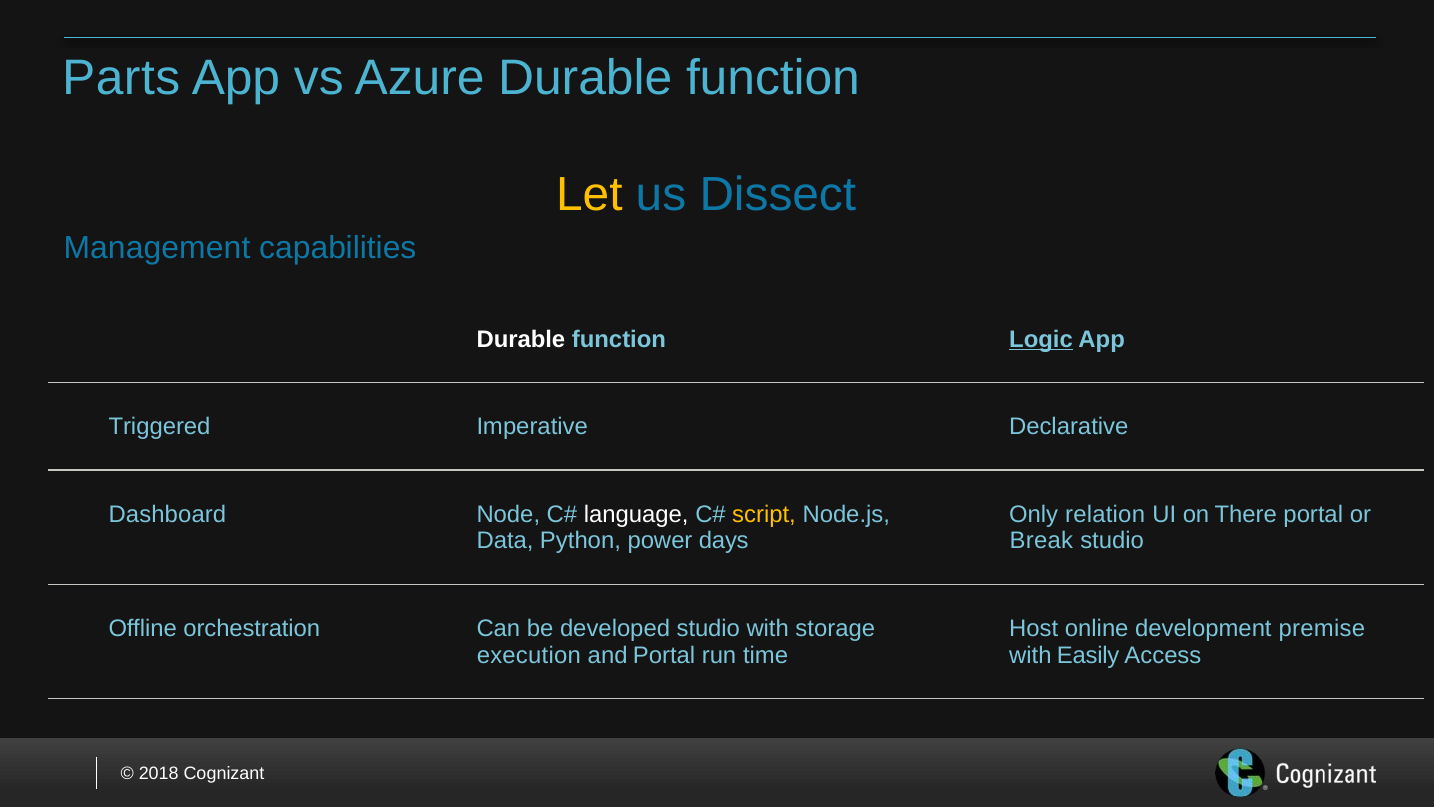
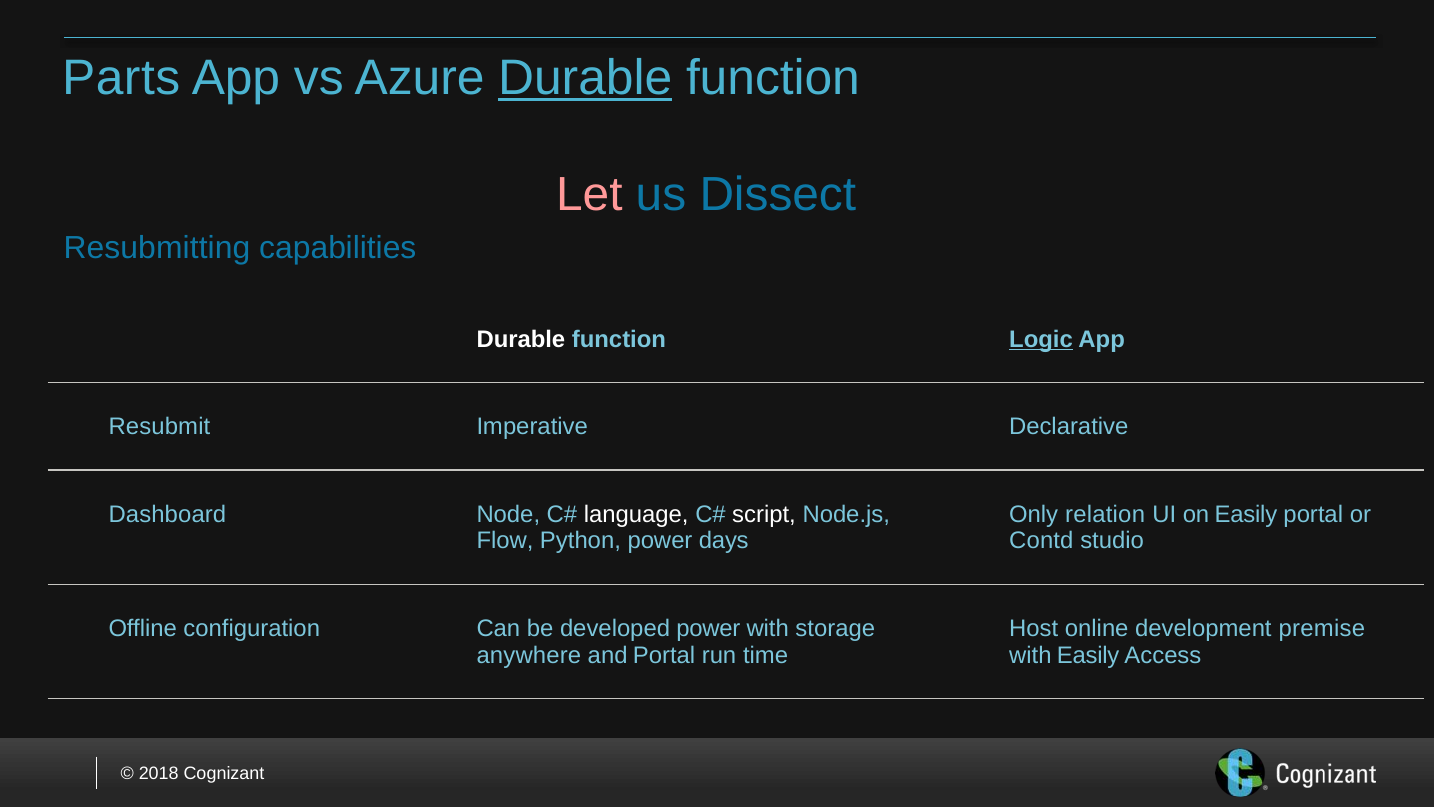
Durable underline: none -> present (585, 78)
Let colour: yellow -> pink (589, 195)
Management: Management -> Resubmitting (157, 248)
Triggered: Triggered -> Resubmit (159, 427)
script colour: yellow -> white (764, 514)
on There: There -> Easily (1246, 514)
Data: Data -> Flow (505, 541)
Break: Break -> Contd (1041, 541)
orchestration: orchestration -> configuration (252, 628)
developed studio: studio -> power (708, 628)
execution: execution -> anywhere (529, 655)
